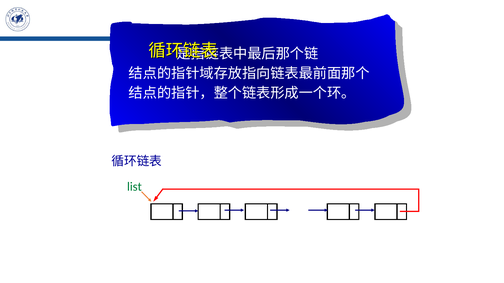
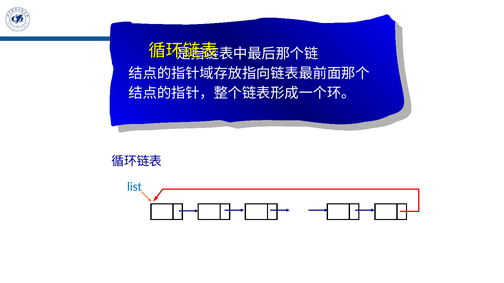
list colour: green -> blue (134, 187)
